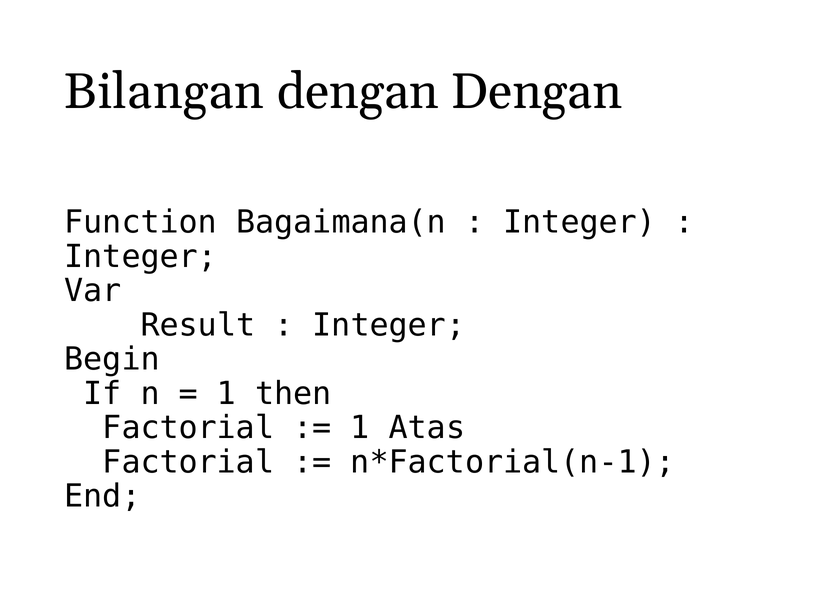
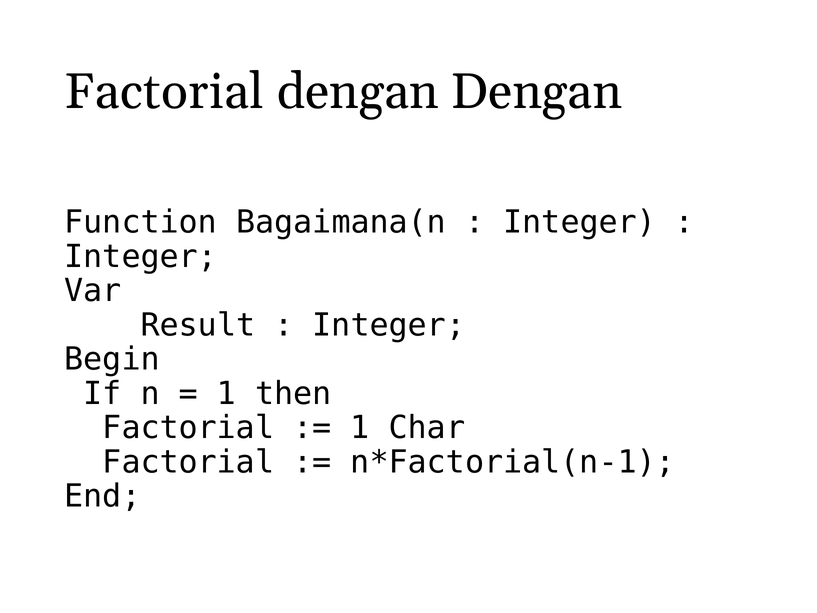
Bilangan: Bilangan -> Factorial (164, 92)
Atas: Atas -> Char (427, 428)
